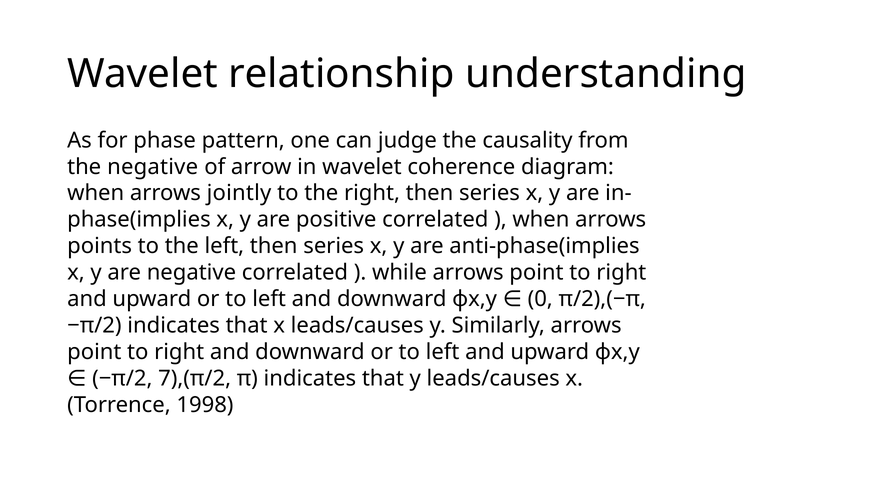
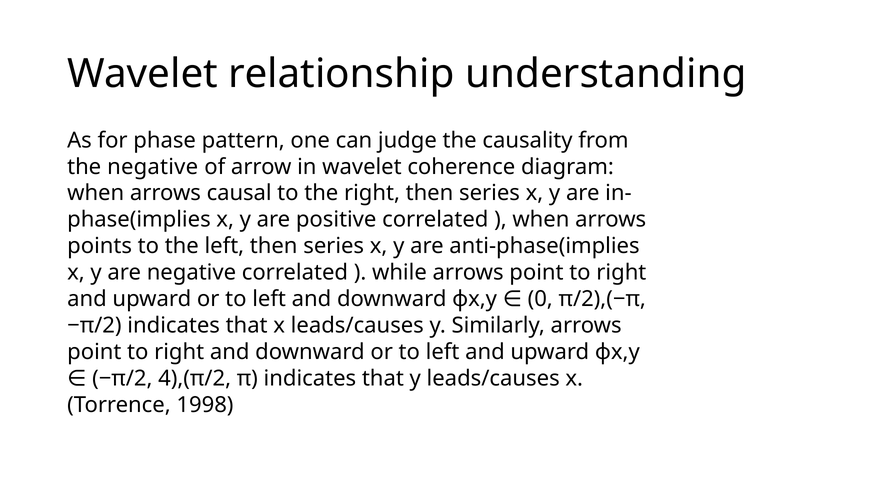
jointly: jointly -> causal (239, 193)
7),(π/2: 7),(π/2 -> 4),(π/2 (195, 379)
